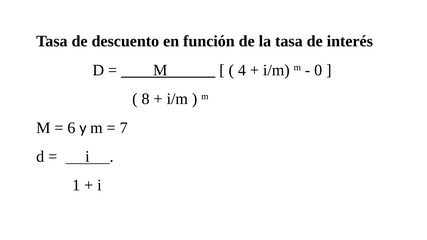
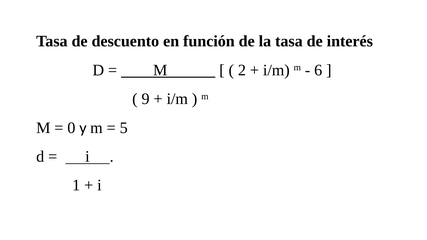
4: 4 -> 2 (242, 70)
0: 0 -> 6 (318, 70)
8: 8 -> 9 (146, 99)
6: 6 -> 0 (71, 128)
7: 7 -> 5 (124, 128)
